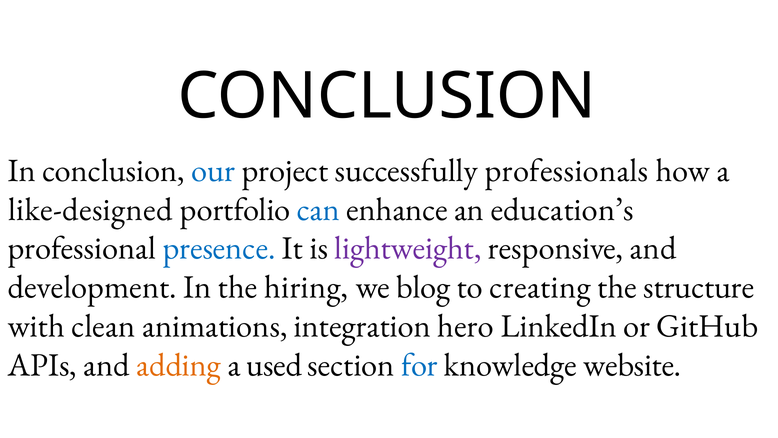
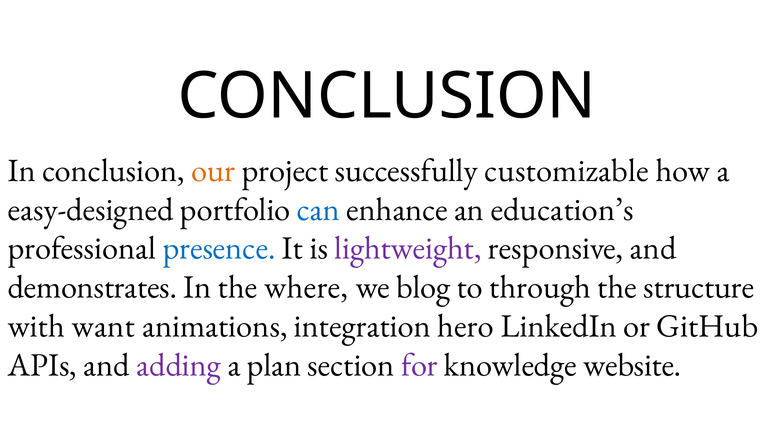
our colour: blue -> orange (213, 170)
professionals: professionals -> customizable (567, 170)
like-designed: like-designed -> easy-designed (91, 209)
development: development -> demonstrates (92, 287)
hiring: hiring -> where (306, 287)
creating: creating -> through (540, 287)
clean: clean -> want (103, 326)
adding colour: orange -> purple (179, 365)
used: used -> plan (274, 365)
for colour: blue -> purple (419, 365)
